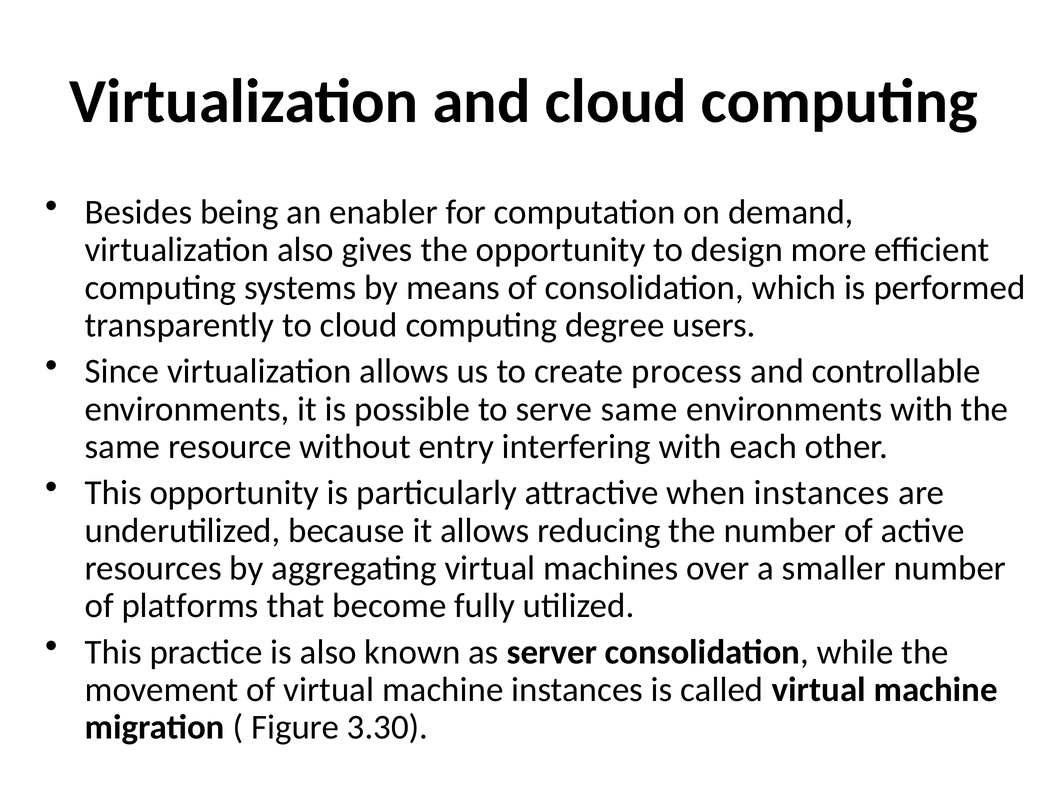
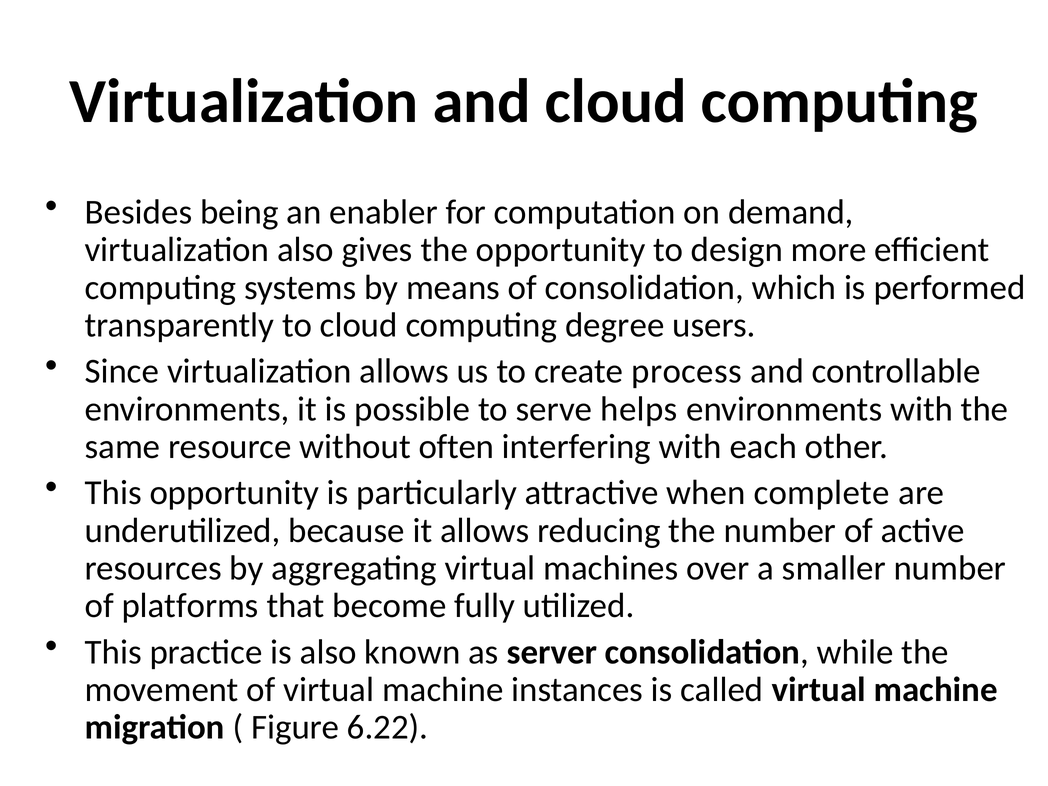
serve same: same -> helps (639, 409)
entry: entry -> often (456, 447)
when instances: instances -> complete (822, 493)
3.30: 3.30 -> 6.22 (388, 727)
